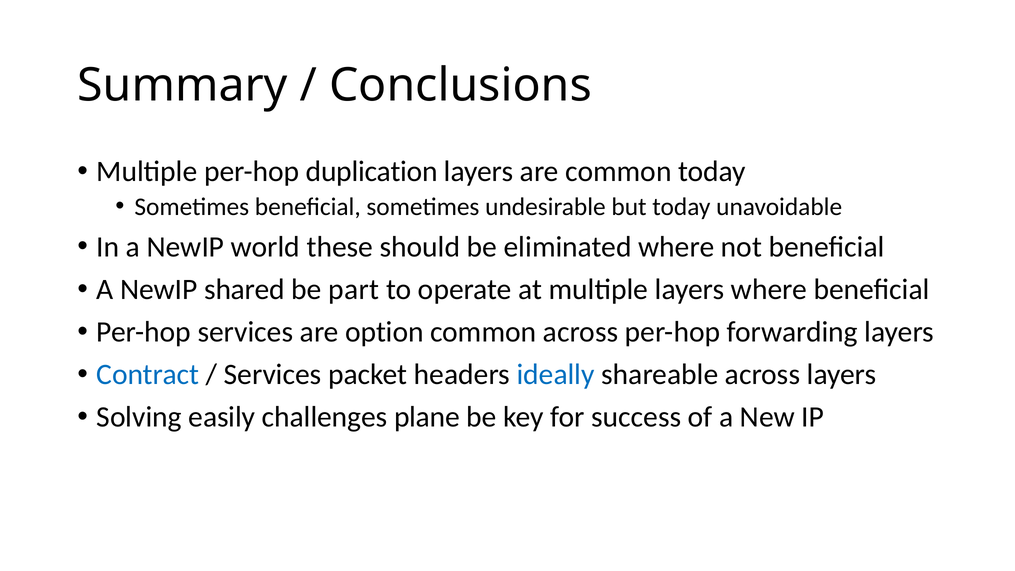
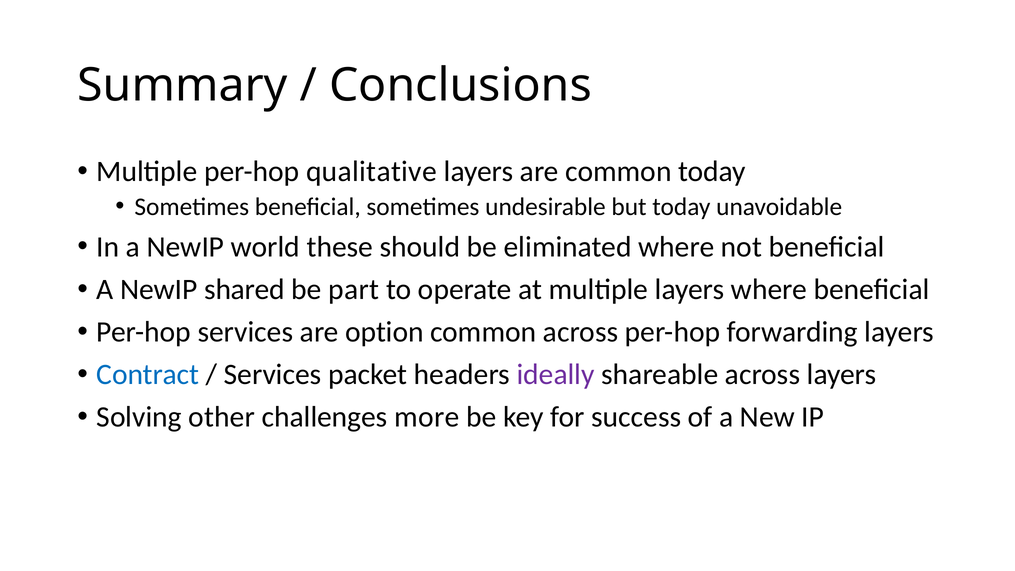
duplication: duplication -> qualitative (371, 172)
ideally colour: blue -> purple (556, 375)
easily: easily -> other (222, 417)
plane: plane -> more (427, 417)
